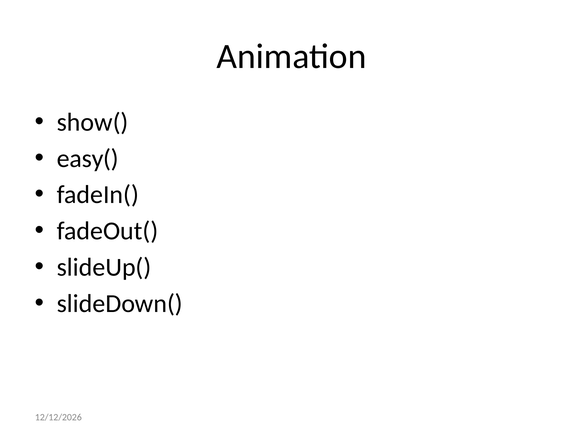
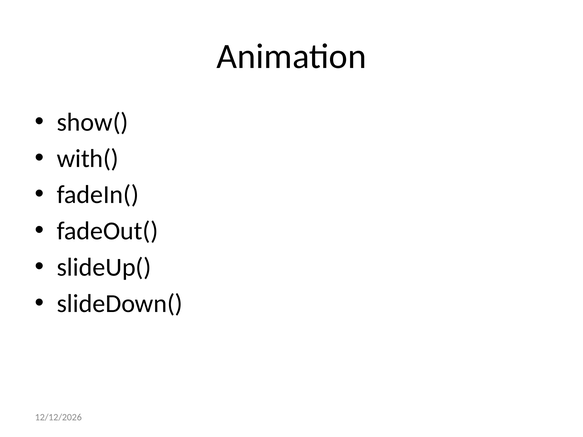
easy(: easy( -> with( (88, 159)
